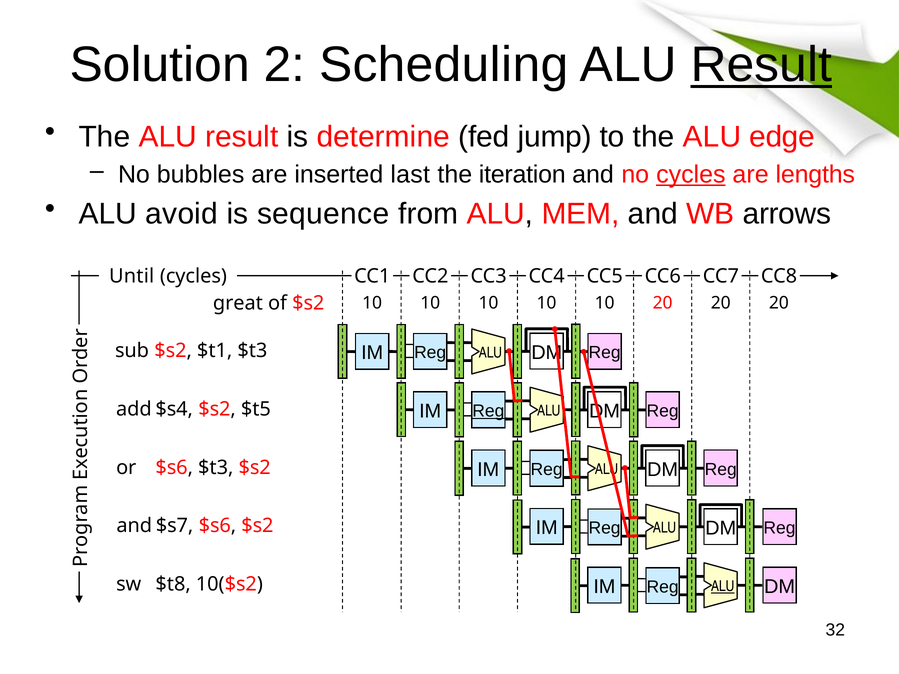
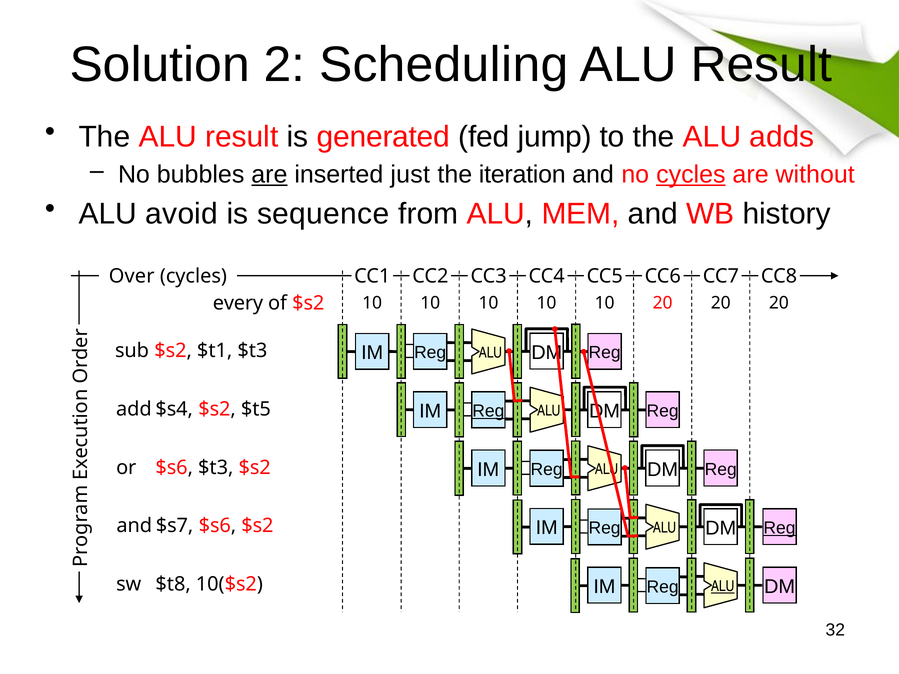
Result underline: present -> none (761, 65)
determine: determine -> generated (383, 137)
edge: edge -> adds (782, 137)
are underline: none -> present (269, 175)
last: last -> just (410, 175)
lengths: lengths -> without (815, 175)
arrows: arrows -> history (787, 214)
Until: Until -> Over (132, 276)
great: great -> every (238, 303)
Reg underline: none -> present (780, 528)
